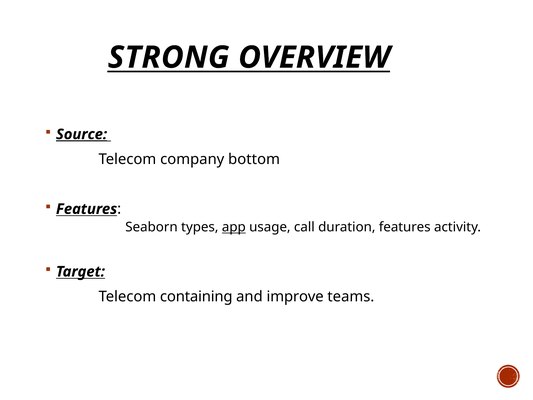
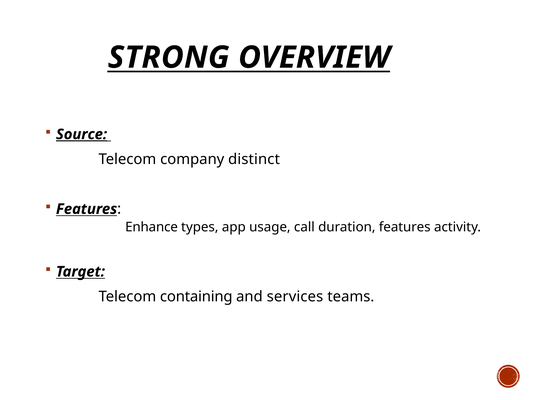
bottom: bottom -> distinct (254, 159)
Seaborn: Seaborn -> Enhance (152, 227)
app underline: present -> none (234, 227)
improve: improve -> services (295, 296)
